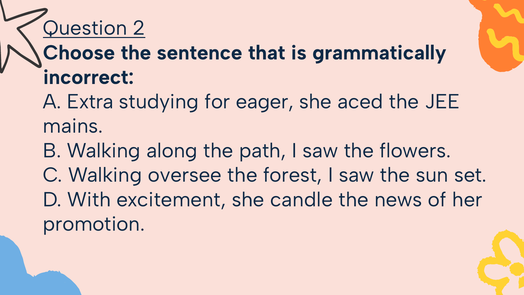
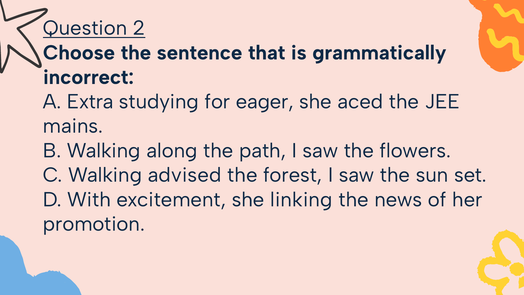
oversee: oversee -> advised (185, 175)
candle: candle -> linking (301, 199)
